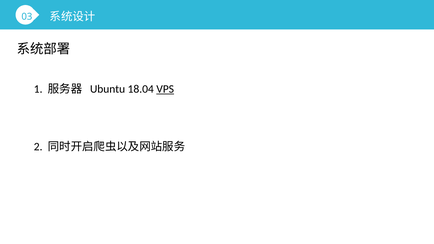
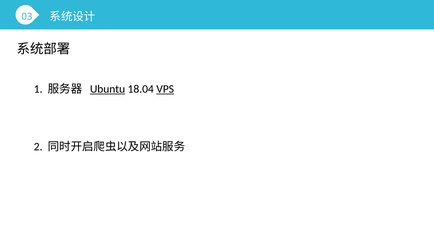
Ubuntu underline: none -> present (108, 89)
